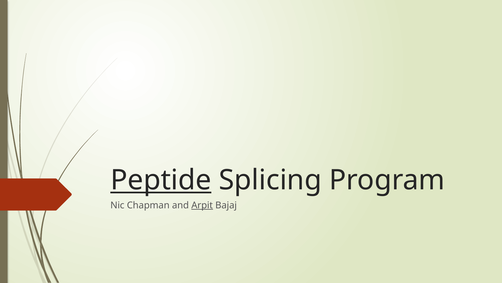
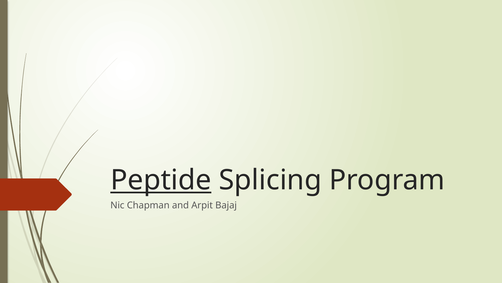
Arpit underline: present -> none (202, 205)
